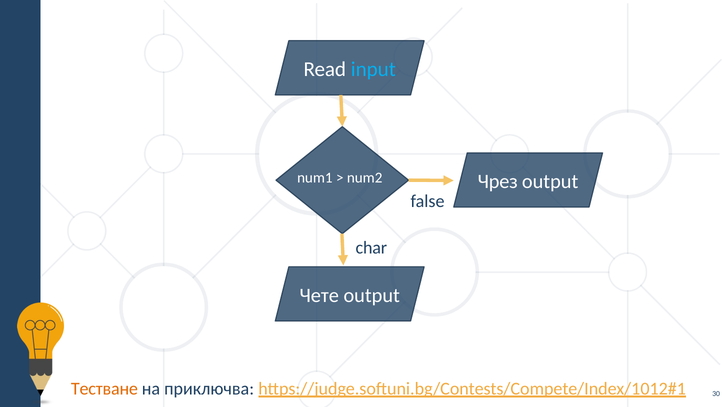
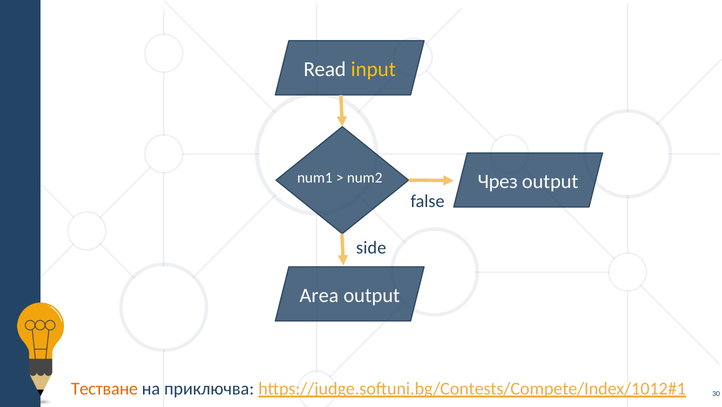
input colour: light blue -> yellow (373, 69)
char: char -> side (371, 247)
Чете: Чете -> Area (319, 295)
